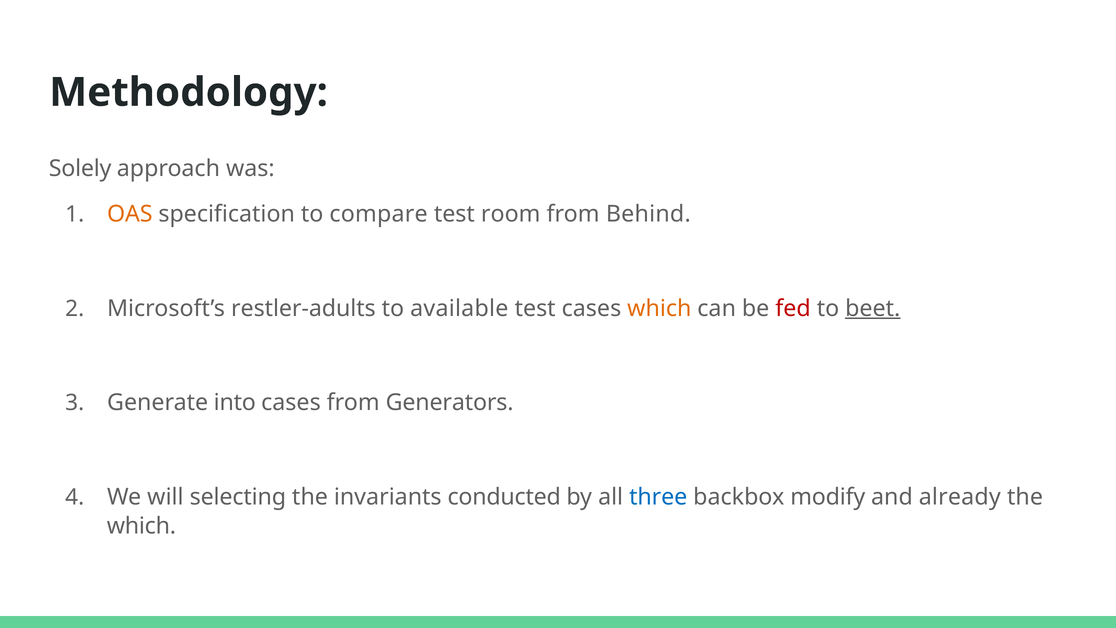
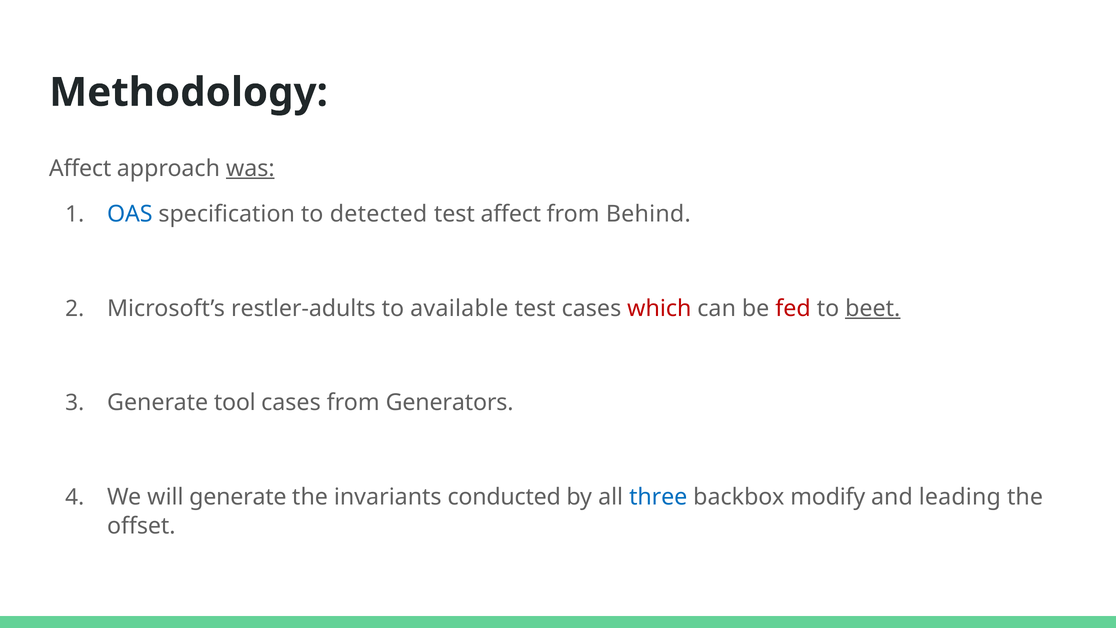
Solely: Solely -> Affect (80, 168)
was underline: none -> present (250, 168)
OAS colour: orange -> blue (130, 214)
compare: compare -> detected (379, 214)
test room: room -> affect (511, 214)
which colour: orange -> red (659, 308)
into: into -> tool (235, 403)
will selecting: selecting -> generate (238, 497)
already: already -> leading (960, 497)
which: which -> offset (141, 526)
